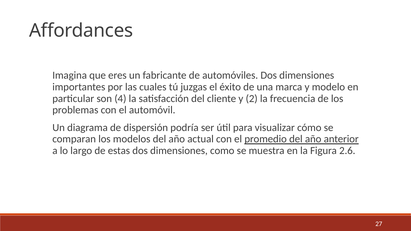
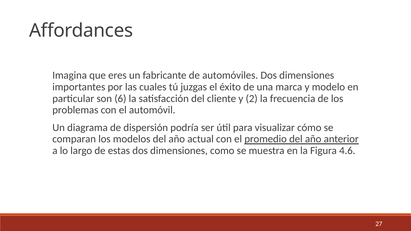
4: 4 -> 6 (120, 99)
2.6: 2.6 -> 4.6 (347, 151)
